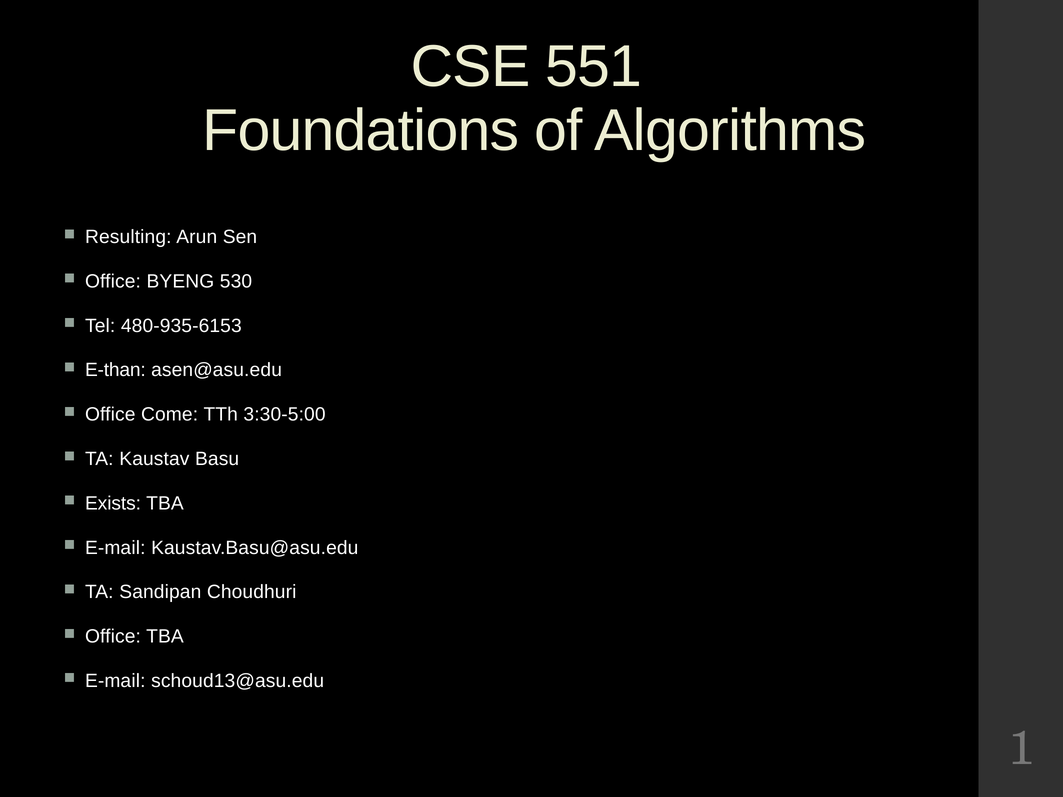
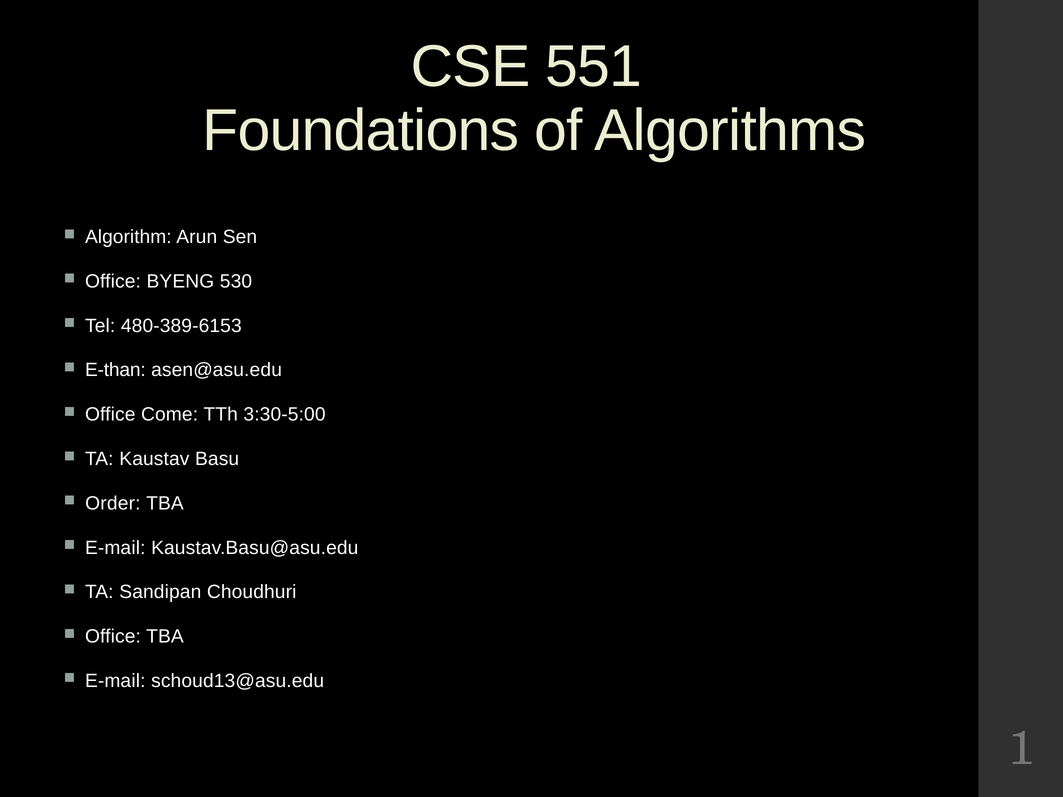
Resulting: Resulting -> Algorithm (128, 237)
480-935-6153: 480-935-6153 -> 480-389-6153 (181, 326)
Exists: Exists -> Order (113, 503)
